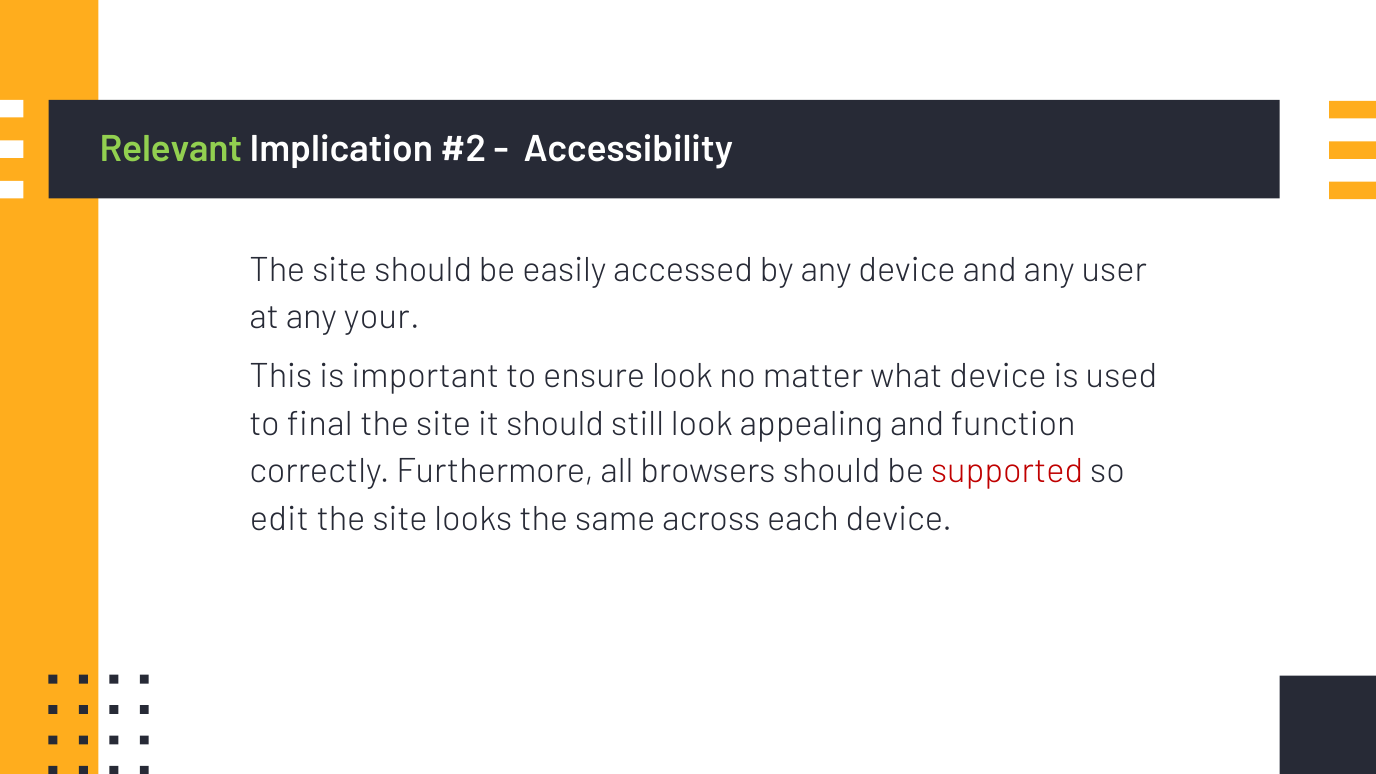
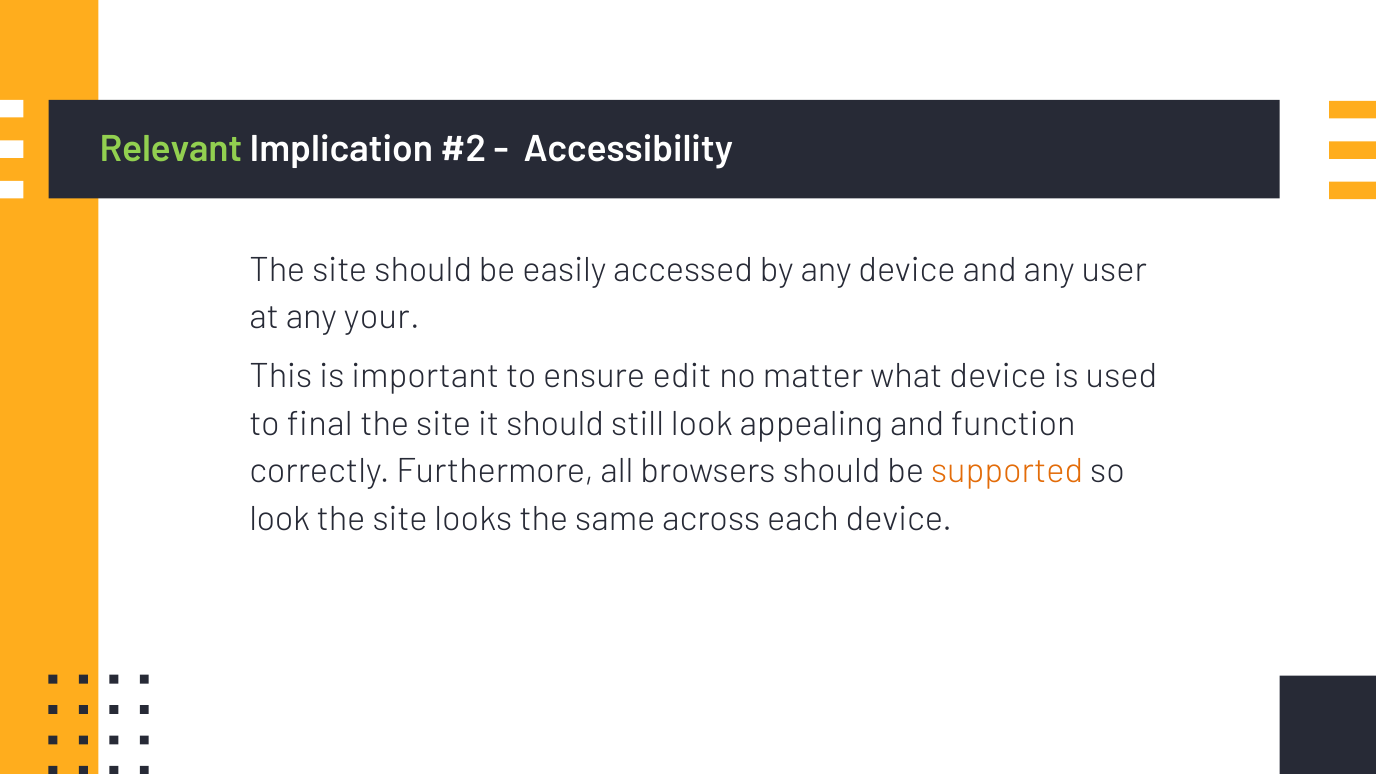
ensure look: look -> edit (682, 376)
supported colour: red -> orange (1007, 471)
edit: edit -> look (280, 519)
